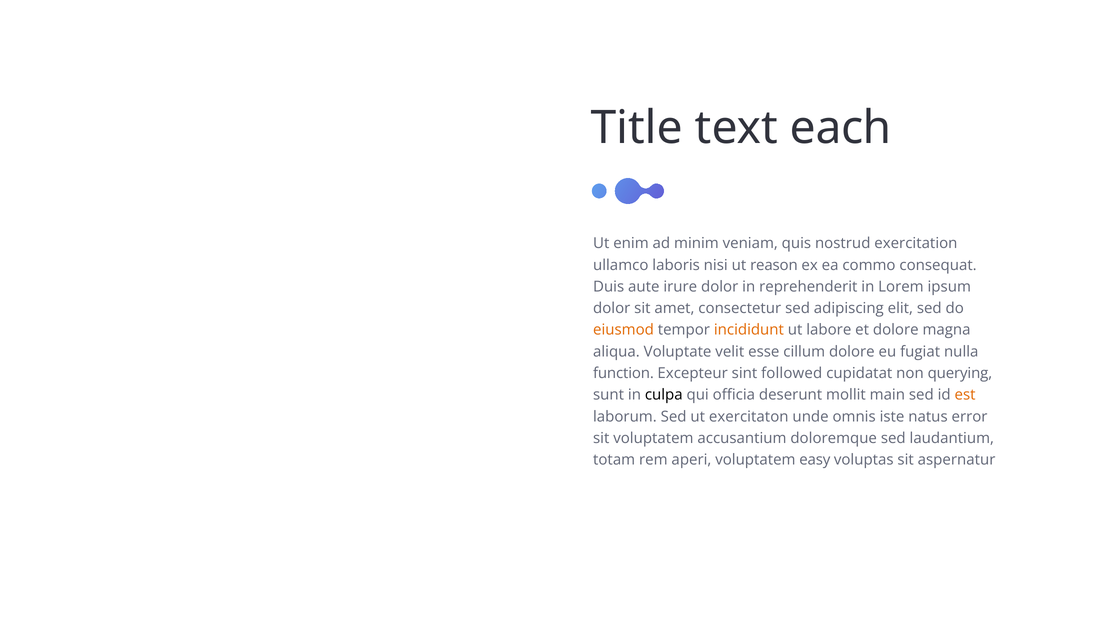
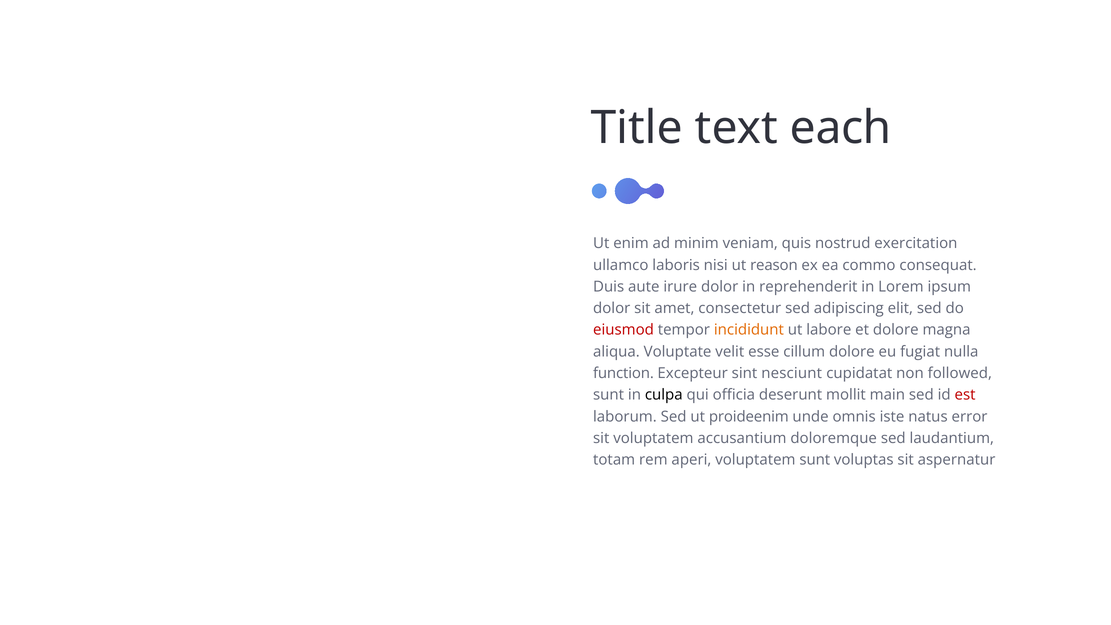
eiusmod colour: orange -> red (623, 330)
followed: followed -> nesciunt (792, 373)
querying: querying -> followed (960, 373)
est colour: orange -> red (965, 395)
exercitaton: exercitaton -> proideenim (749, 417)
voluptatem easy: easy -> sunt (815, 460)
